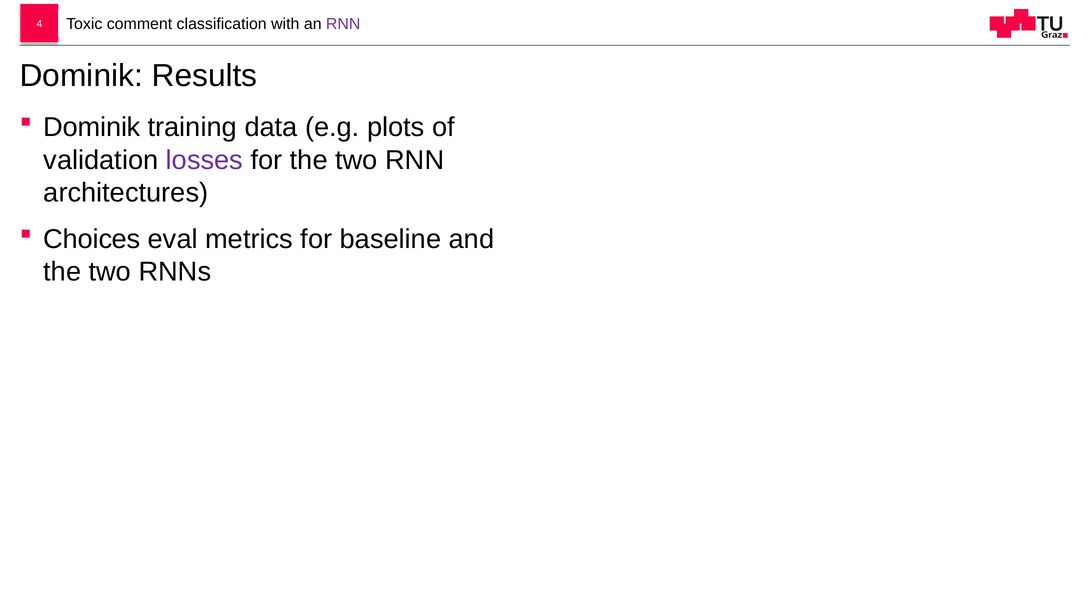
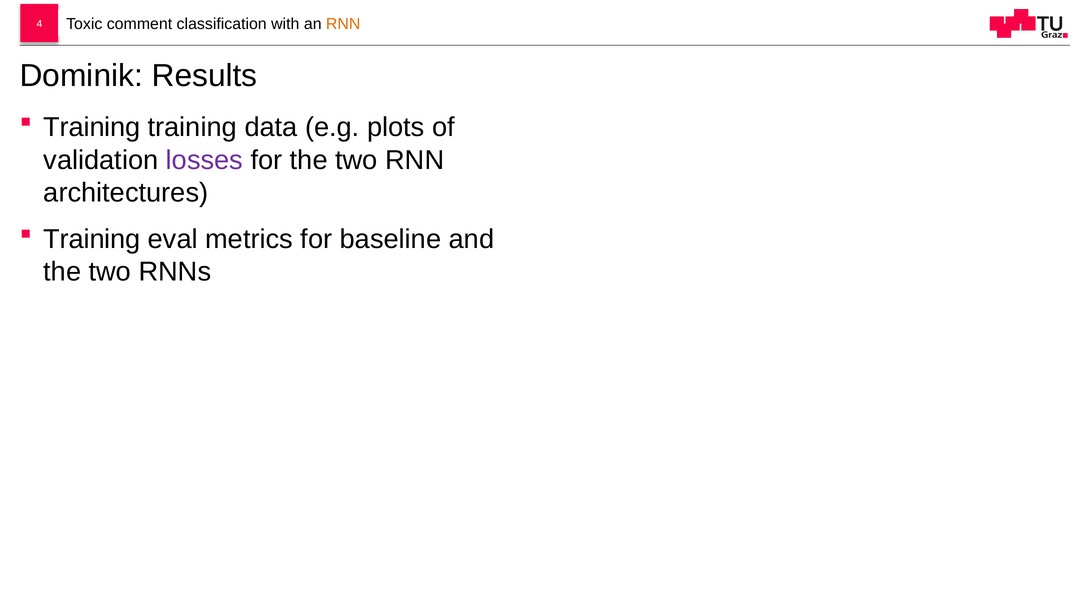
RNN colour: purple -> orange (343, 24)
Dominik: Dominik -> Training (92, 127)
Choices: Choices -> Training (92, 239)
